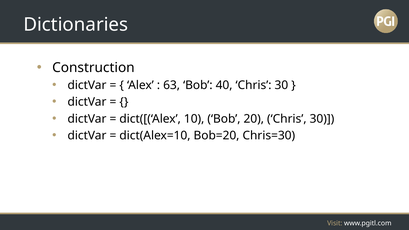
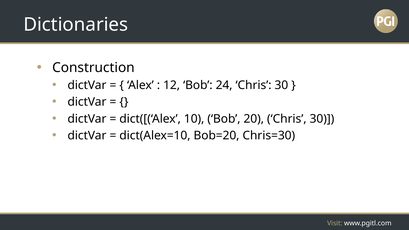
63: 63 -> 12 (172, 85)
40: 40 -> 24 (224, 85)
